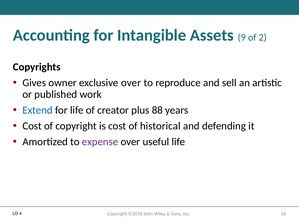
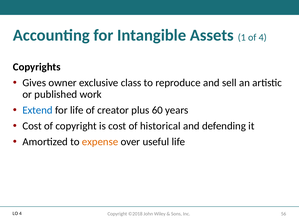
9: 9 -> 1 (242, 37)
of 2: 2 -> 4 (263, 37)
exclusive over: over -> class (131, 83)
88: 88 -> 60 (157, 110)
expense colour: purple -> orange (100, 142)
